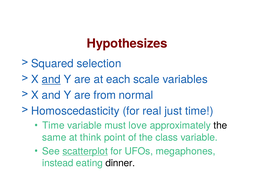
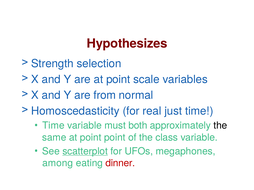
Squared: Squared -> Strength (52, 64)
and underline: present -> none (51, 80)
are at each: each -> point (118, 80)
love: love -> both (138, 126)
same at think: think -> point (91, 138)
instead: instead -> among (58, 163)
dinner colour: black -> red (120, 163)
